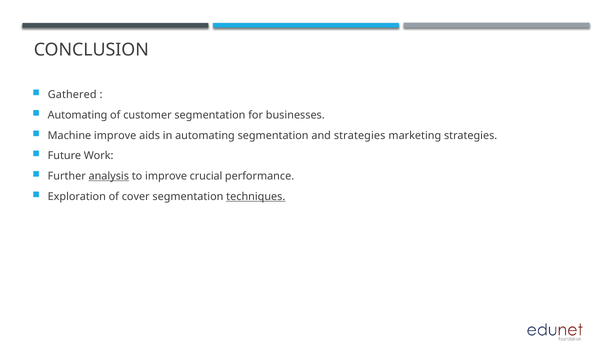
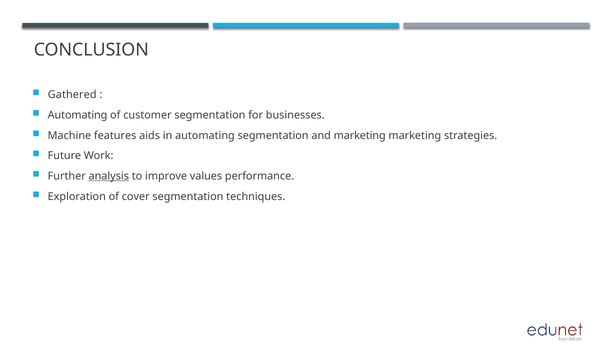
Machine improve: improve -> features (115, 136)
and strategies: strategies -> marketing (360, 136)
crucial: crucial -> values (206, 176)
techniques underline: present -> none (256, 197)
